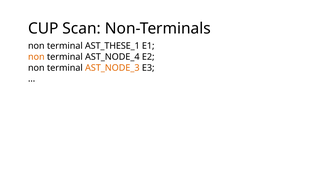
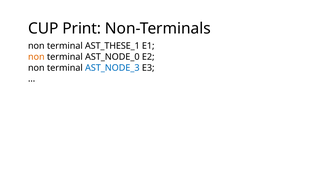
Scan: Scan -> Print (82, 29)
AST_NODE_4: AST_NODE_4 -> AST_NODE_0 (112, 57)
AST_NODE_3 colour: orange -> blue (112, 68)
